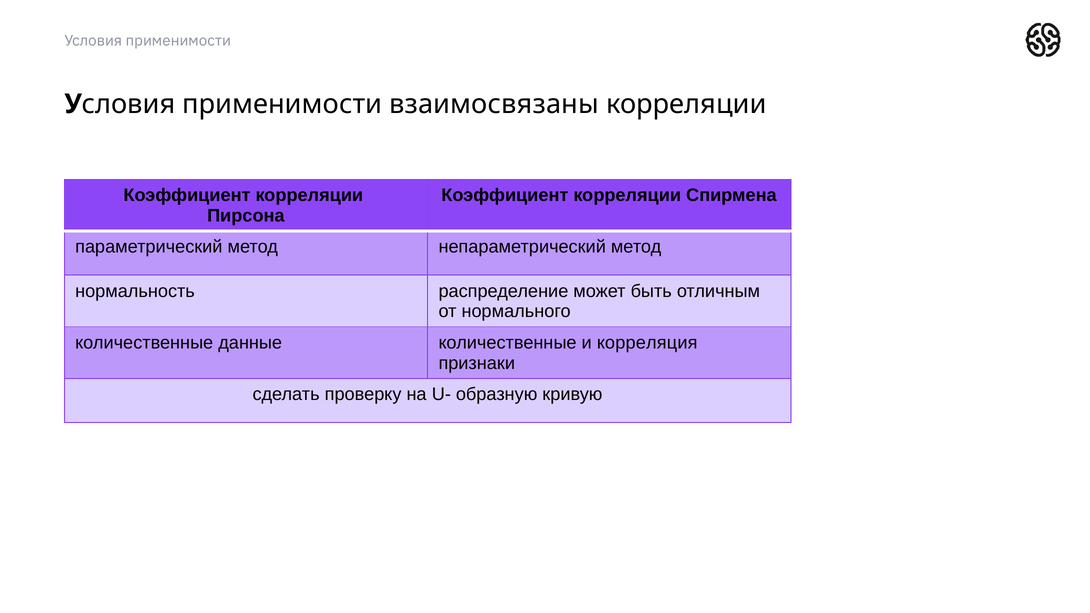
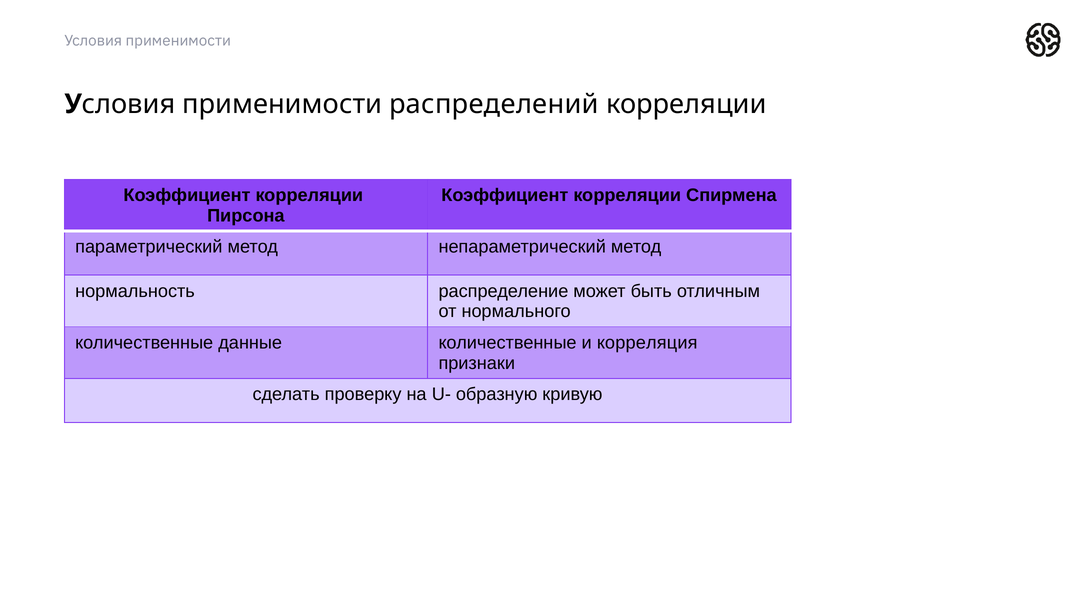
взаимосвязаны: взаимосвязаны -> распределений (494, 104)
